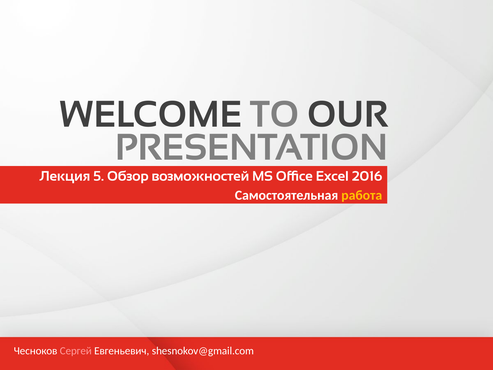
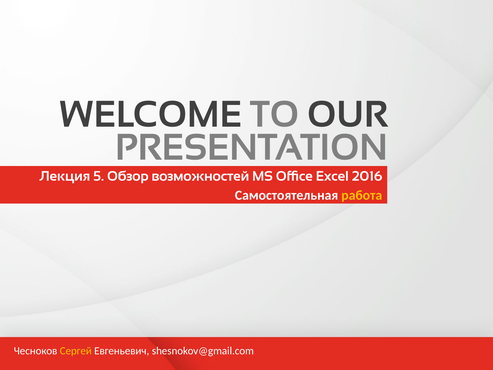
Сергей colour: pink -> yellow (76, 351)
